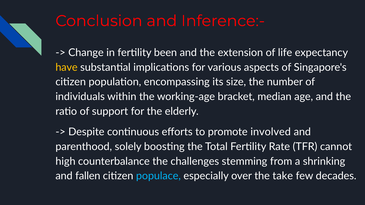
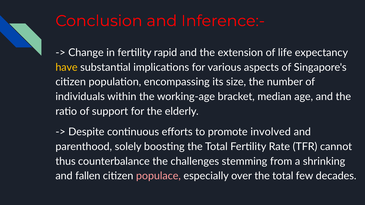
been: been -> rapid (165, 53)
high: high -> thus (66, 162)
populace colour: light blue -> pink (158, 176)
over the take: take -> total (283, 176)
